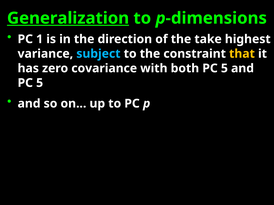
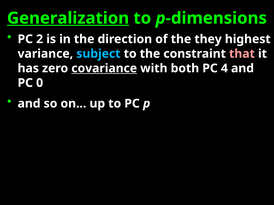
1: 1 -> 2 (40, 39)
take: take -> they (208, 39)
that colour: yellow -> pink (242, 54)
covariance underline: none -> present (104, 68)
both PC 5: 5 -> 4 (224, 68)
5: 5 -> 0 (40, 83)
